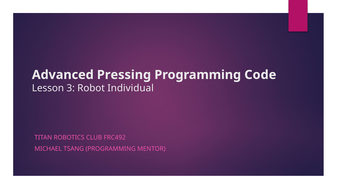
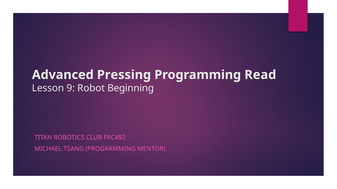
Code: Code -> Read (260, 75)
3: 3 -> 9 (71, 88)
Individual: Individual -> Beginning (131, 88)
